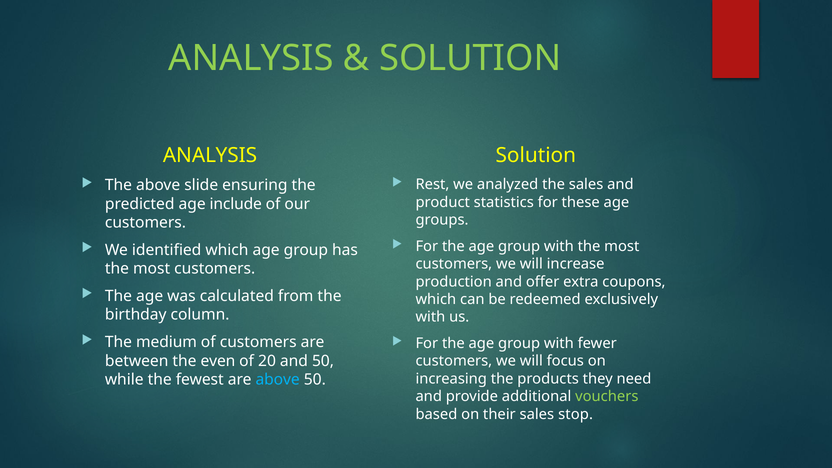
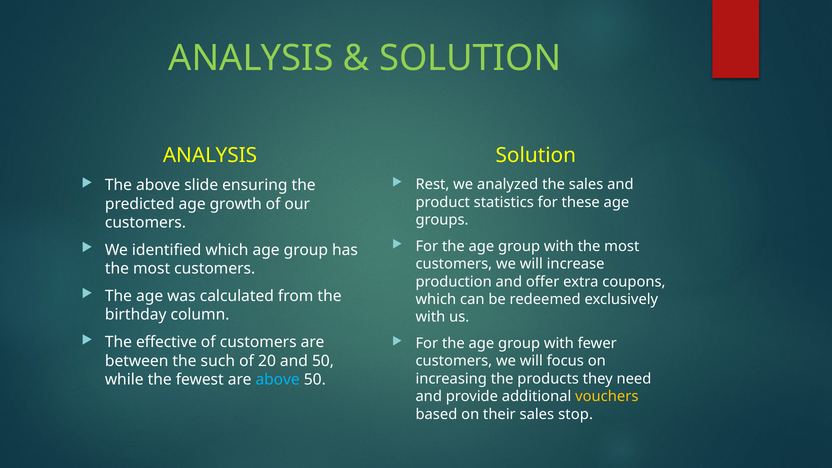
include: include -> growth (236, 204)
medium: medium -> effective (167, 342)
even: even -> such (218, 361)
vouchers colour: light green -> yellow (607, 397)
